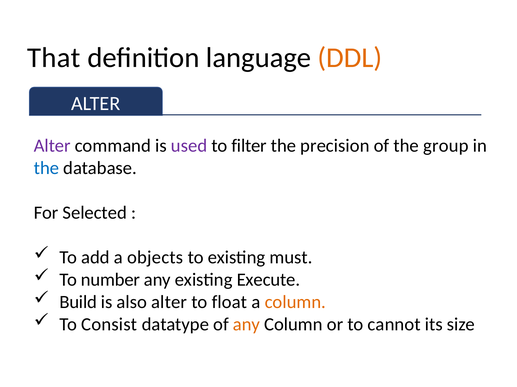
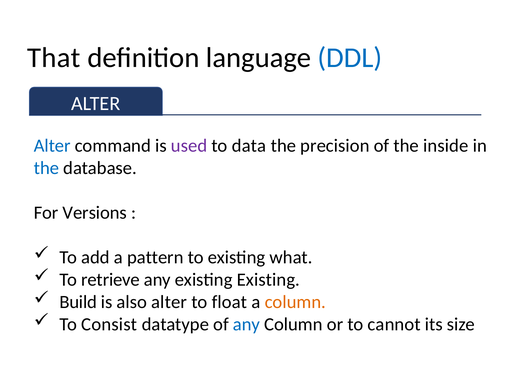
DDL colour: orange -> blue (350, 58)
Alter colour: purple -> blue (52, 146)
filter: filter -> data (249, 146)
group: group -> inside (446, 146)
Selected: Selected -> Versions (95, 213)
objects: objects -> pattern (155, 258)
must: must -> what (291, 258)
number: number -> retrieve (110, 280)
existing Execute: Execute -> Existing (268, 280)
any colour: orange -> blue (246, 325)
